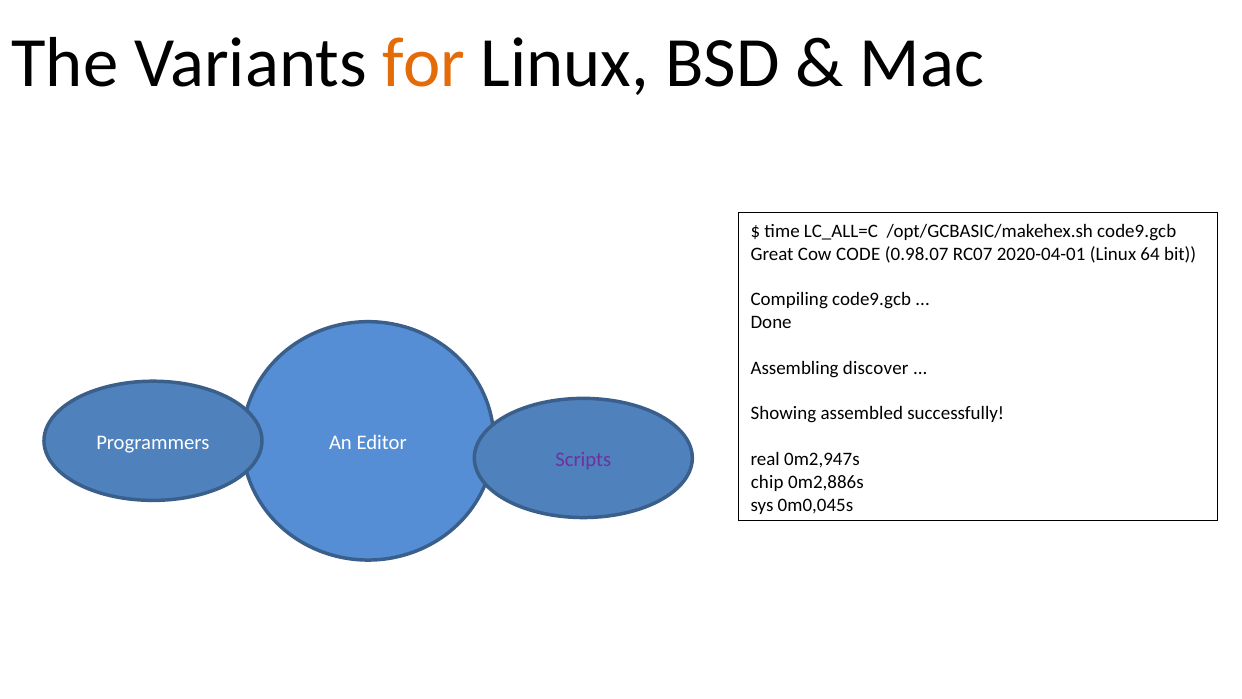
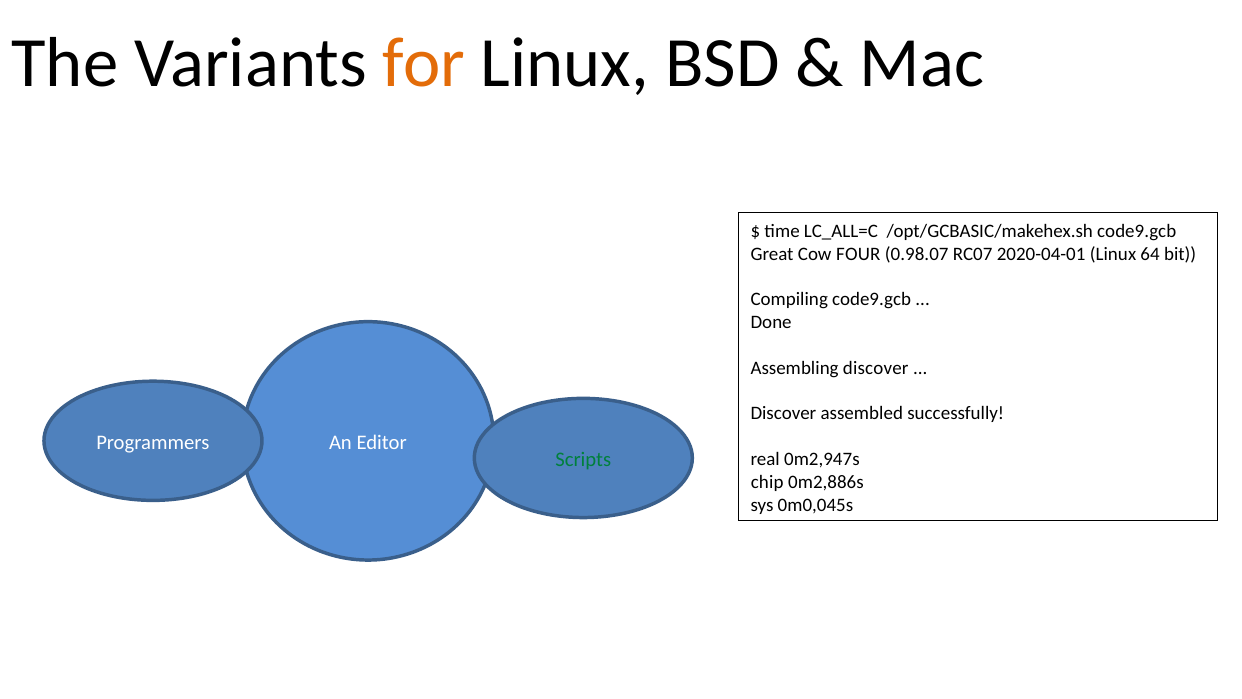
CODE: CODE -> FOUR (858, 254)
Showing: Showing -> Discover (783, 413)
Scripts colour: purple -> green (583, 459)
